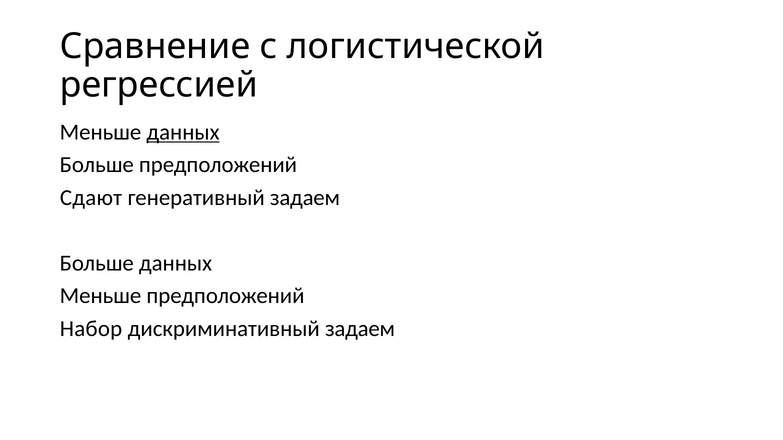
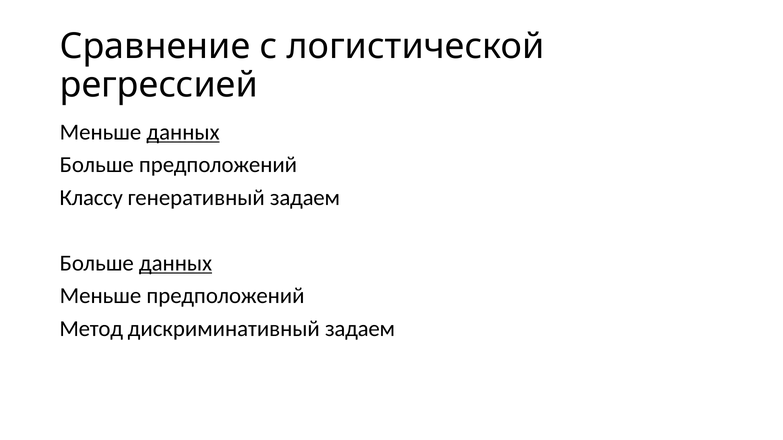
Сдают: Сдают -> Классу (91, 198)
данных underline: none -> present (176, 263)
Набор: Набор -> Метод (91, 329)
